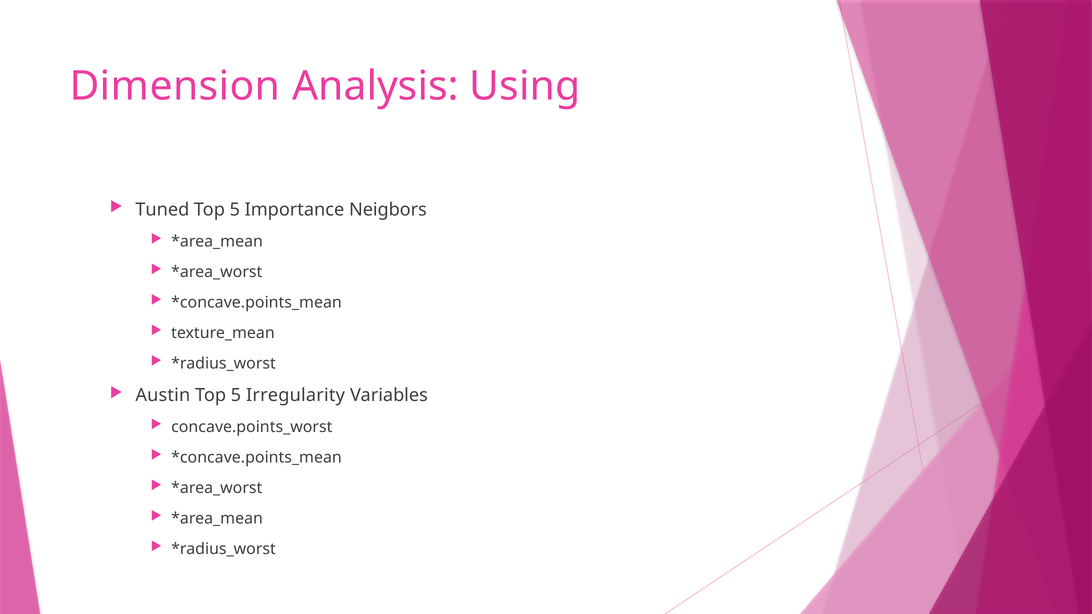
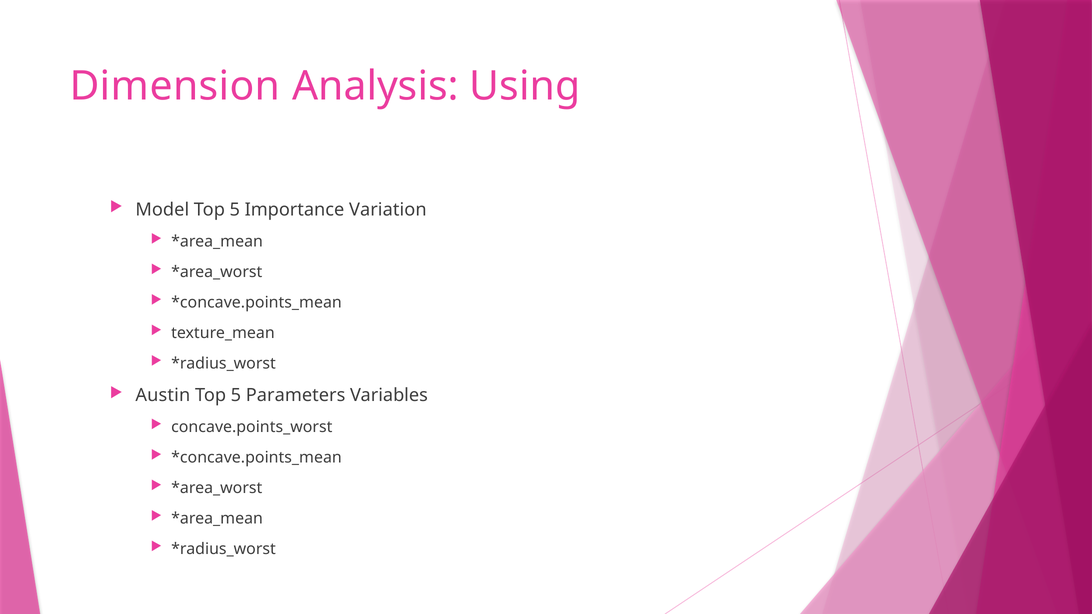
Tuned: Tuned -> Model (162, 210)
Neigbors: Neigbors -> Variation (388, 210)
Irregularity: Irregularity -> Parameters (296, 396)
